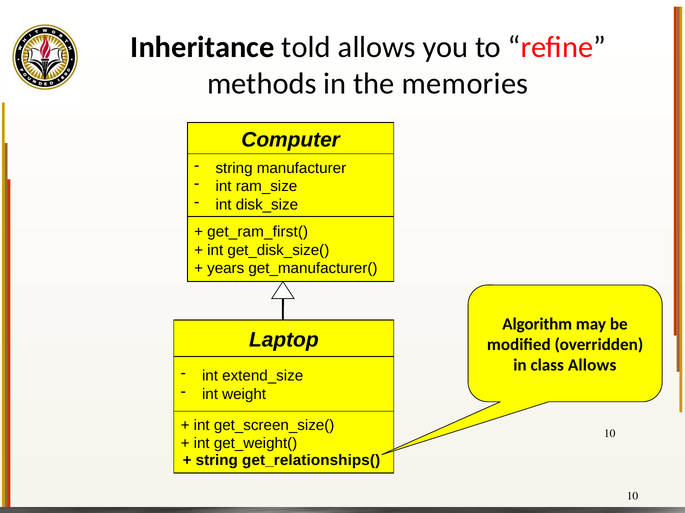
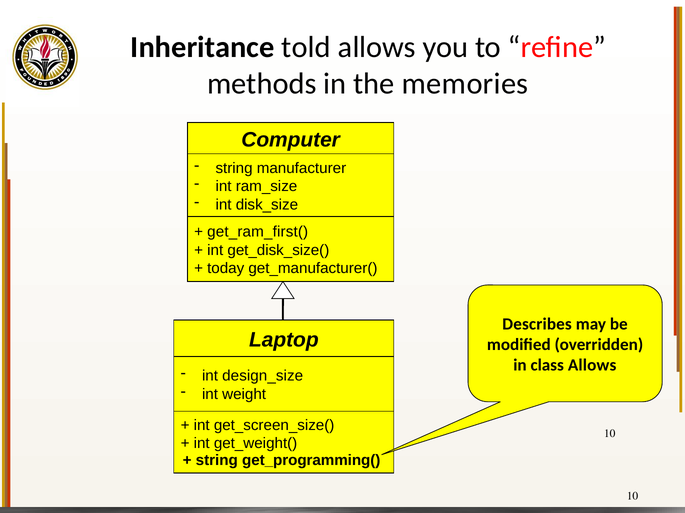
years: years -> today (226, 269)
Algorithm: Algorithm -> Describes (537, 324)
extend_size: extend_size -> design_size (263, 376)
get_relationships(: get_relationships( -> get_programming( (311, 461)
